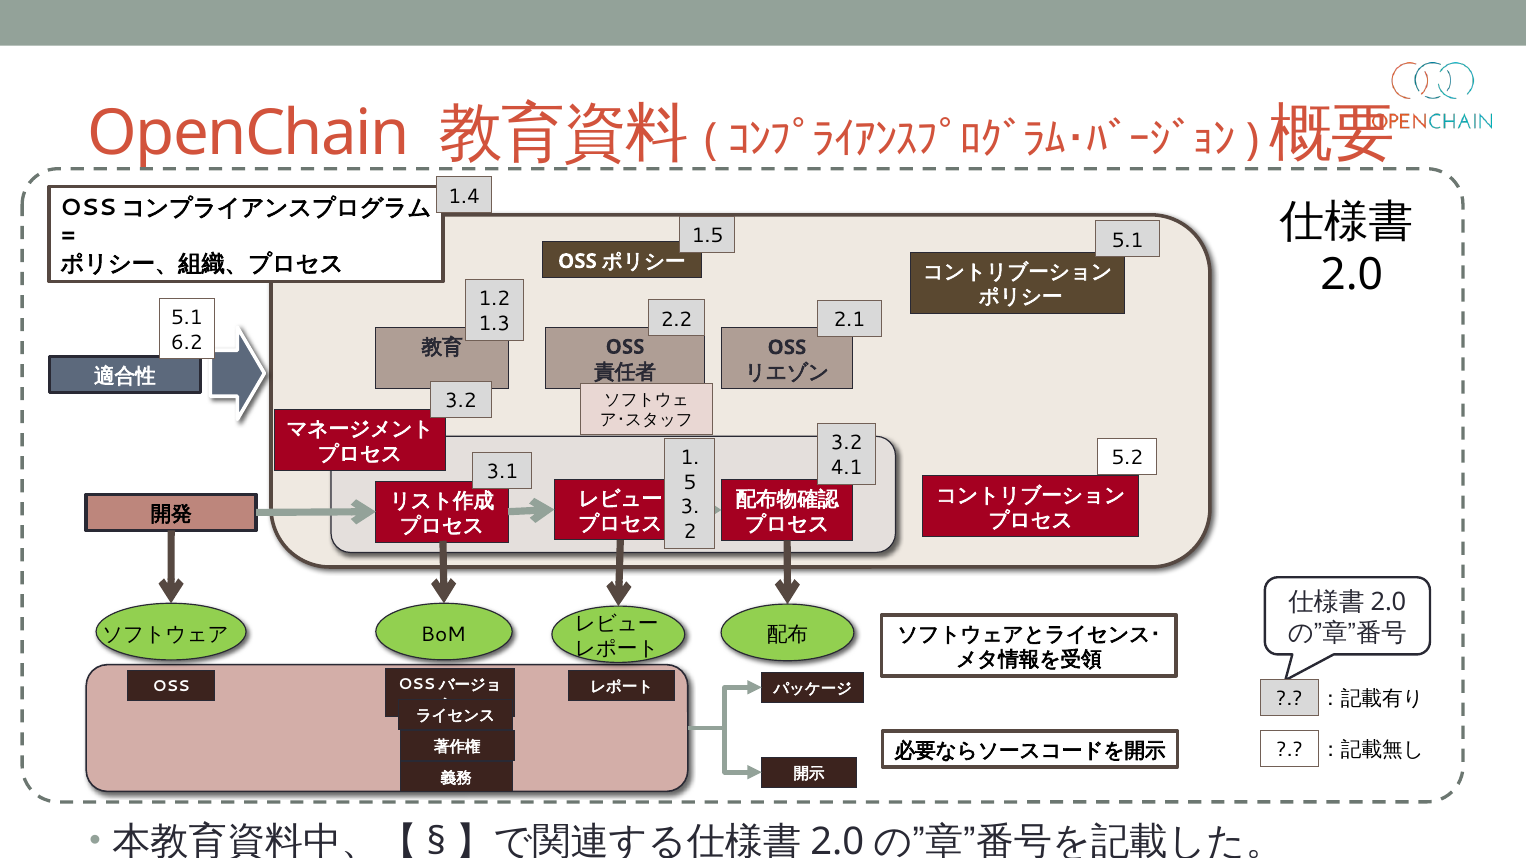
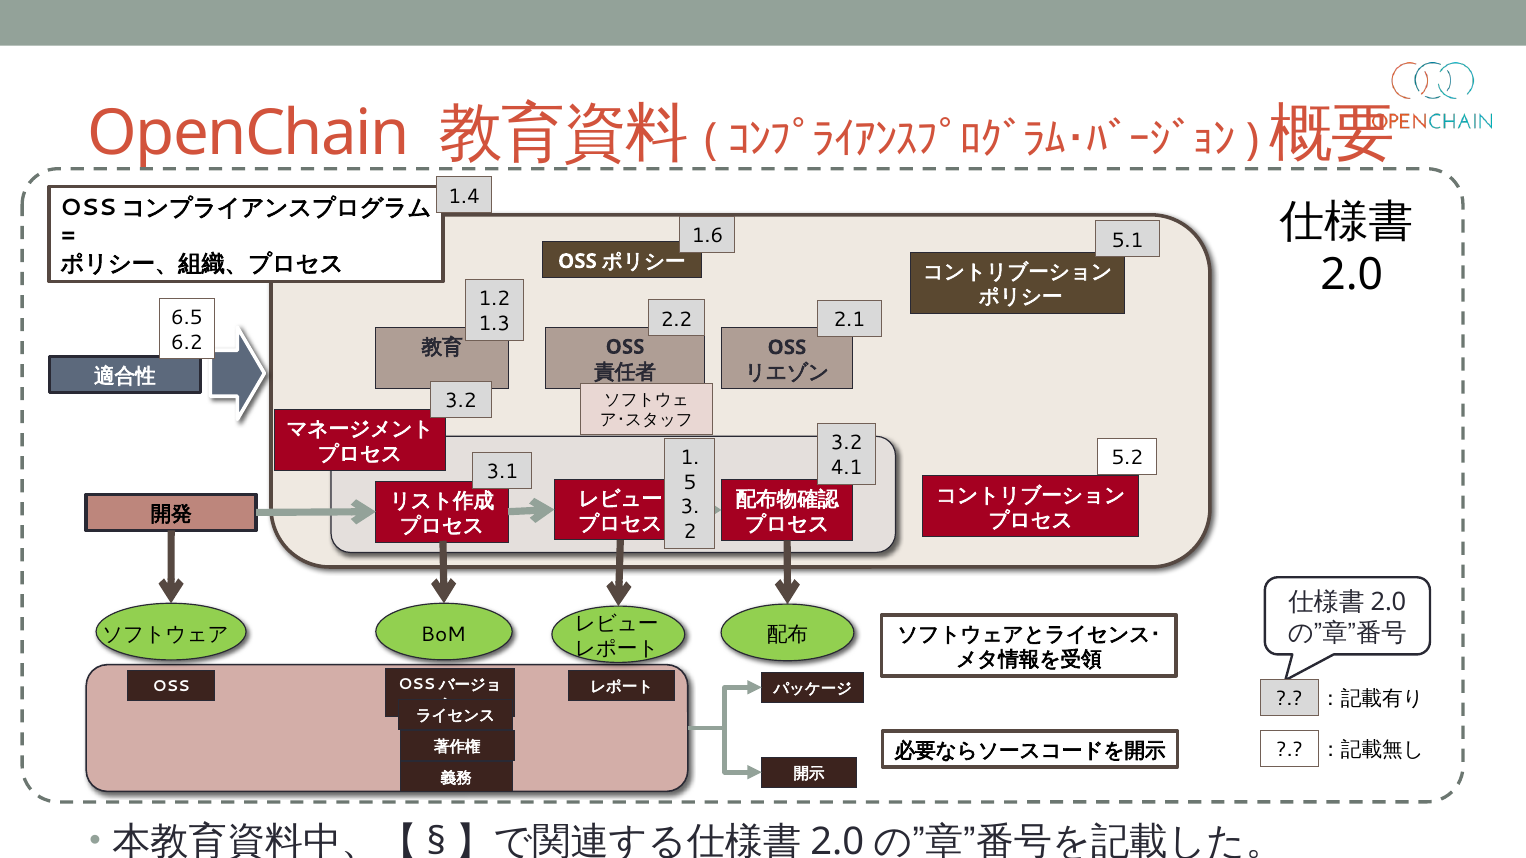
1.5: 1.5 -> 1.6 (707, 236)
5.1: 5.1 -> 6.5 (187, 318)
